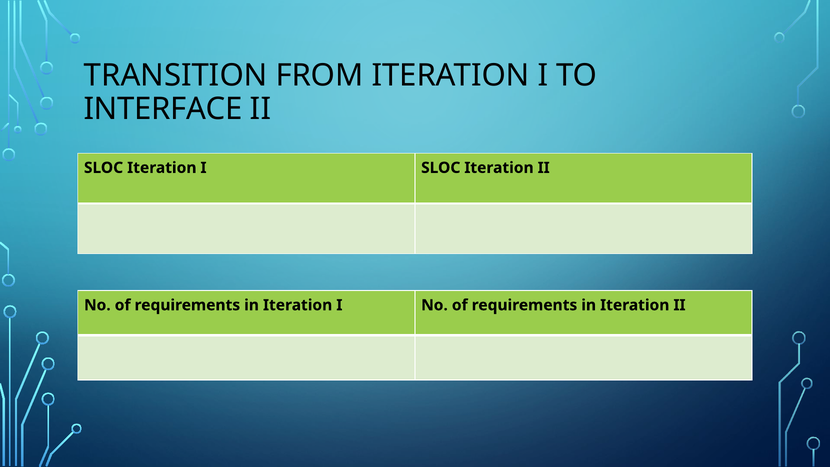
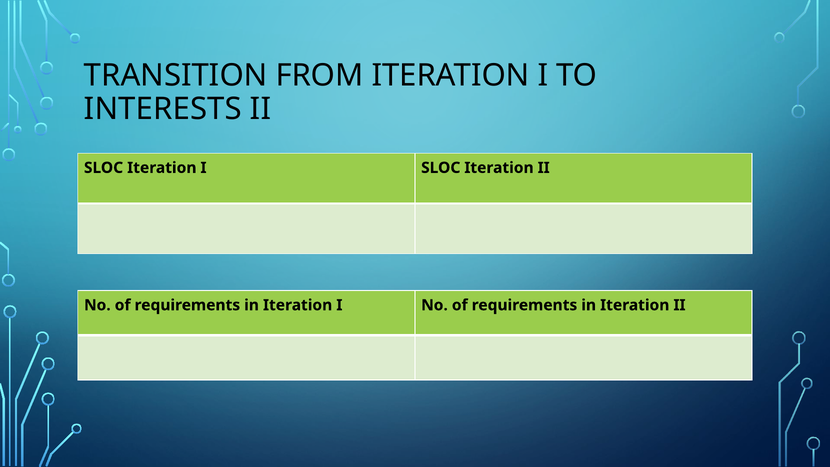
INTERFACE: INTERFACE -> INTERESTS (163, 109)
